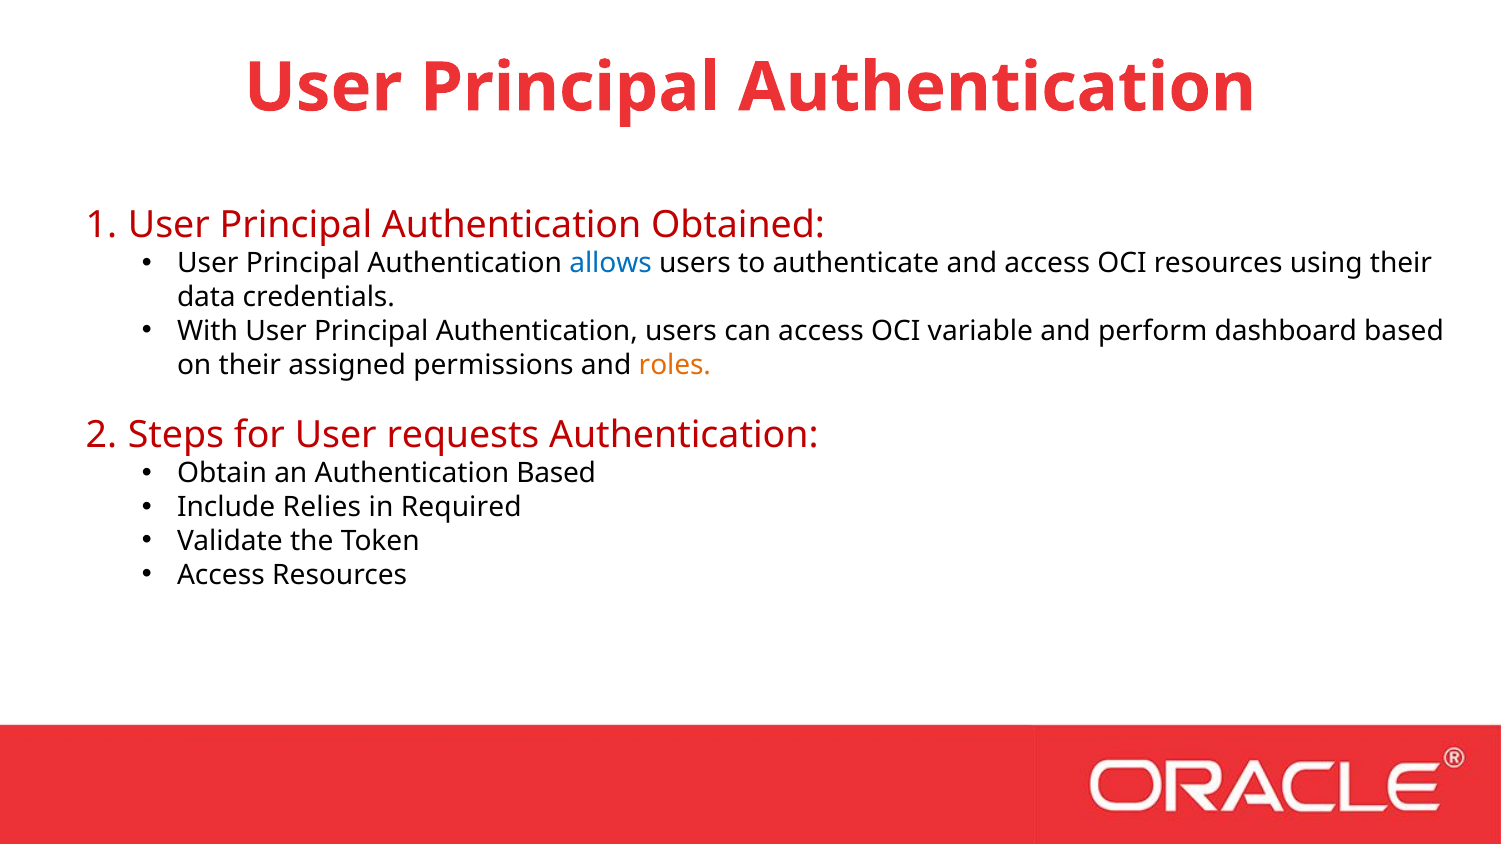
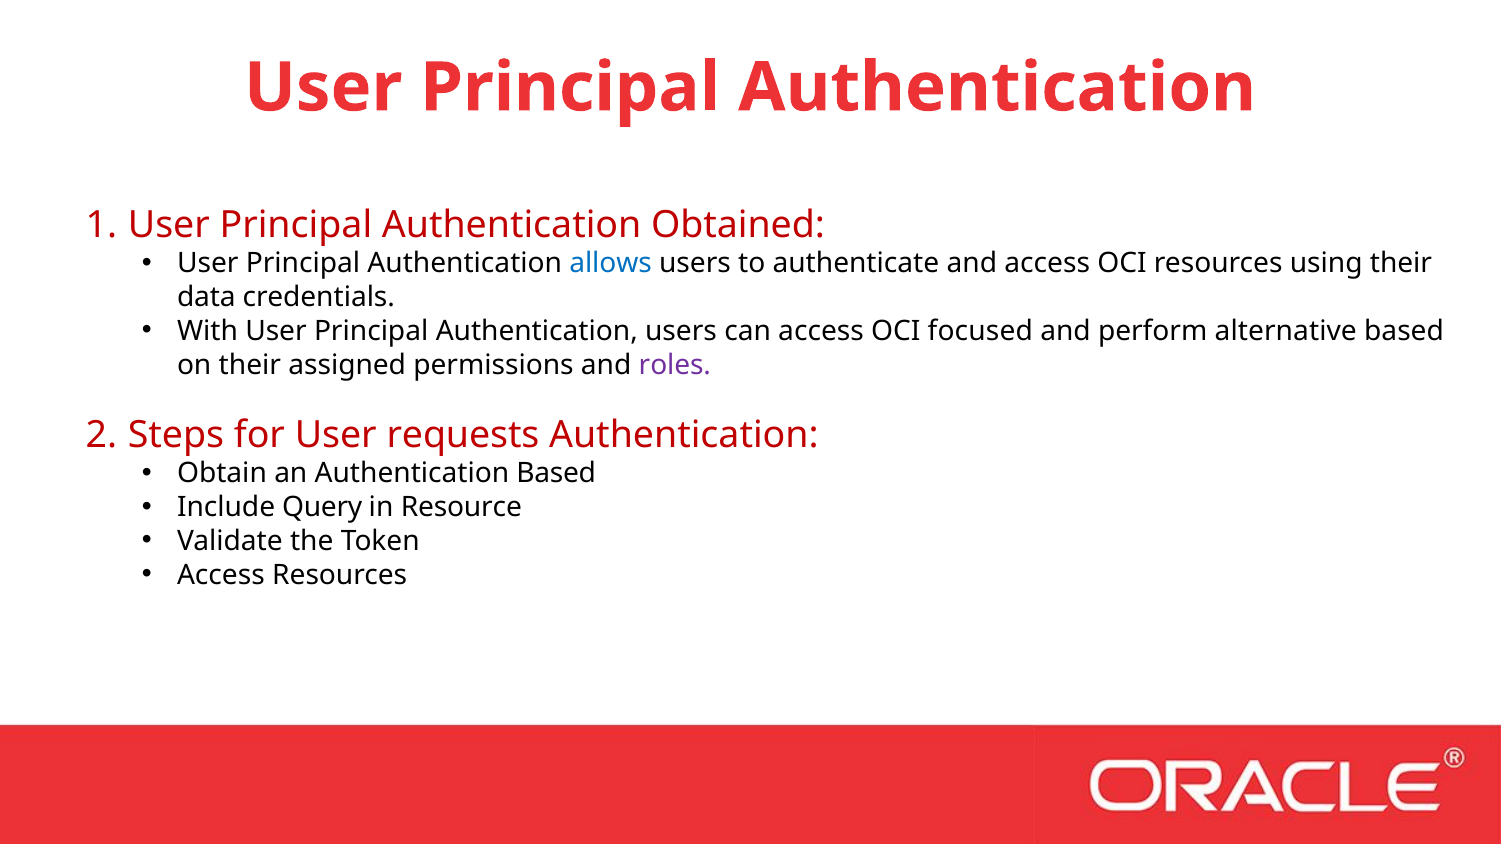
variable: variable -> focused (980, 331)
dashboard: dashboard -> alternative (1286, 331)
roles colour: orange -> purple (675, 365)
Relies: Relies -> Query (322, 507)
Required: Required -> Resource (461, 507)
